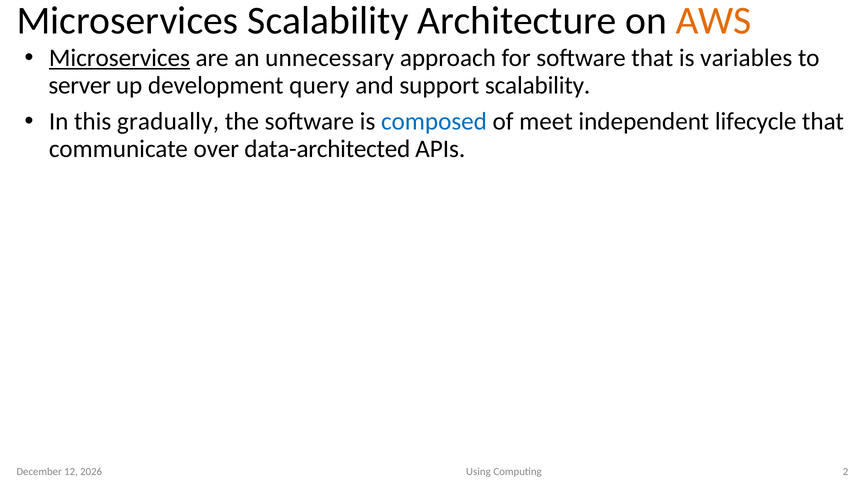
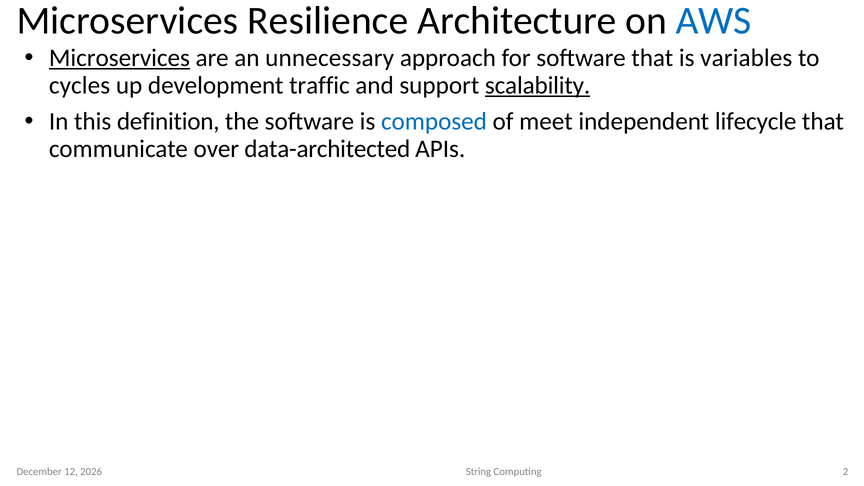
Microservices Scalability: Scalability -> Resilience (328, 20)
AWS colour: orange -> blue (713, 20)
server: server -> cycles (80, 85)
query: query -> traffic (319, 85)
scalability underline: none -> present (538, 85)
gradually: gradually -> definition (168, 122)
Using: Using -> String (479, 472)
